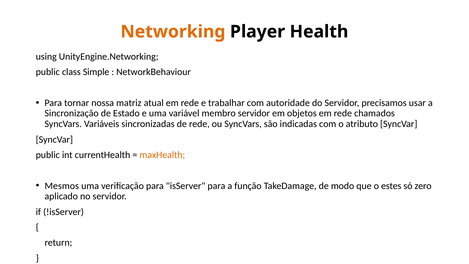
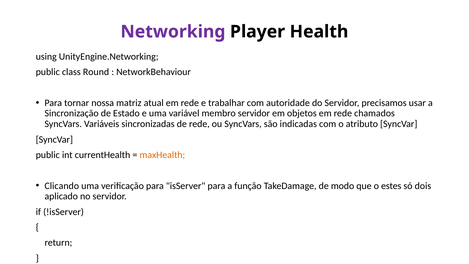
Networking colour: orange -> purple (173, 32)
Simple: Simple -> Round (96, 72)
Mesmos: Mesmos -> Clicando (62, 186)
zero: zero -> dois (423, 186)
